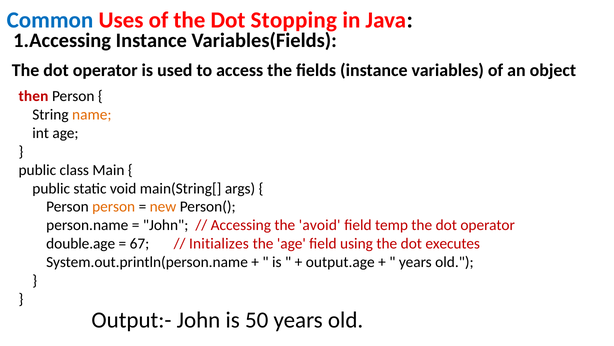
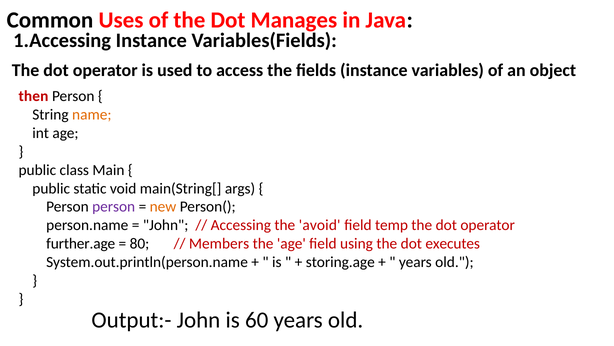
Common colour: blue -> black (50, 20)
Stopping: Stopping -> Manages (294, 20)
person colour: orange -> purple (114, 207)
double.age: double.age -> further.age (81, 243)
67: 67 -> 80 (139, 243)
Initializes: Initializes -> Members (219, 243)
output.age: output.age -> storing.age (340, 262)
50: 50 -> 60 (257, 320)
